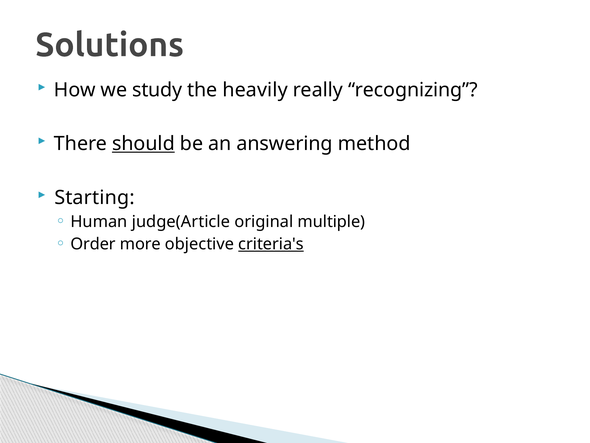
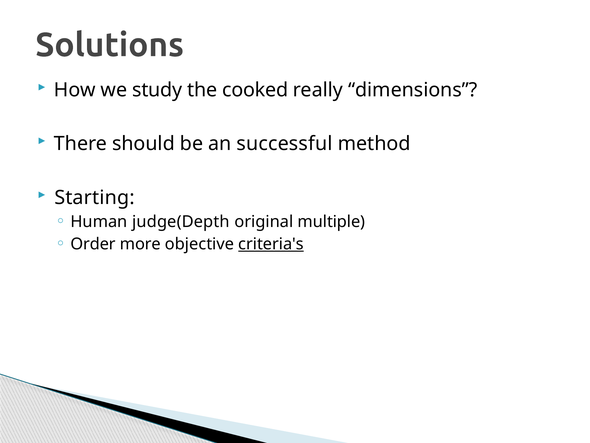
heavily: heavily -> cooked (255, 90)
recognizing: recognizing -> dimensions (413, 90)
should underline: present -> none (143, 144)
answering: answering -> successful (285, 144)
judge(Article: judge(Article -> judge(Depth (181, 221)
